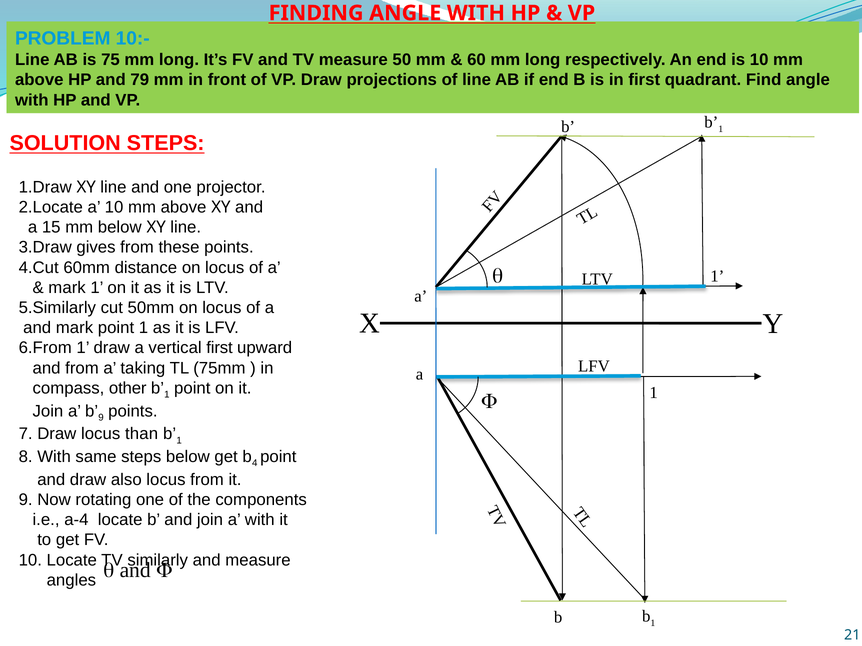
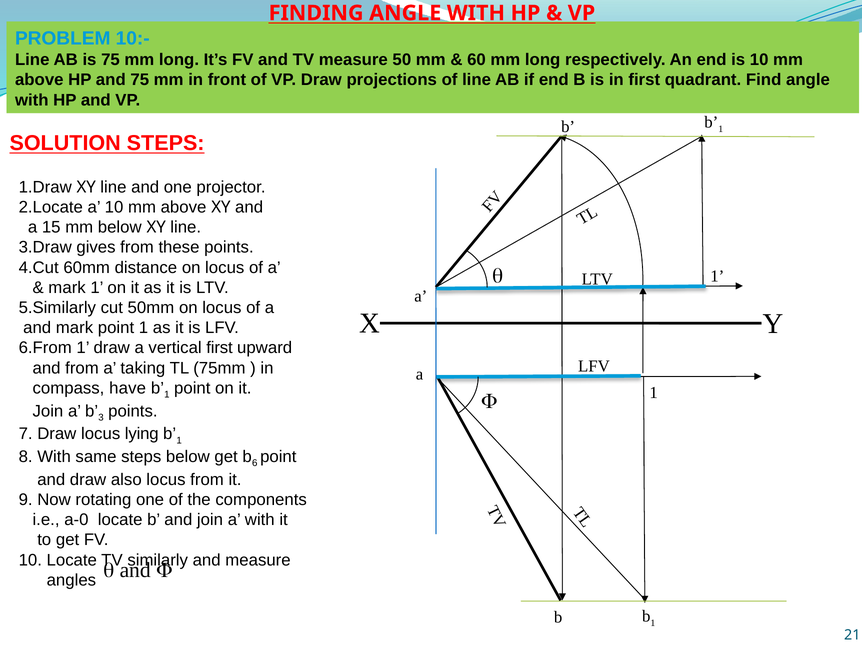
and 79: 79 -> 75 (140, 80)
other: other -> have (128, 388)
b 9: 9 -> 3 (101, 418)
than: than -> lying (142, 434)
4: 4 -> 6 (255, 464)
a-4: a-4 -> a-0 (76, 520)
